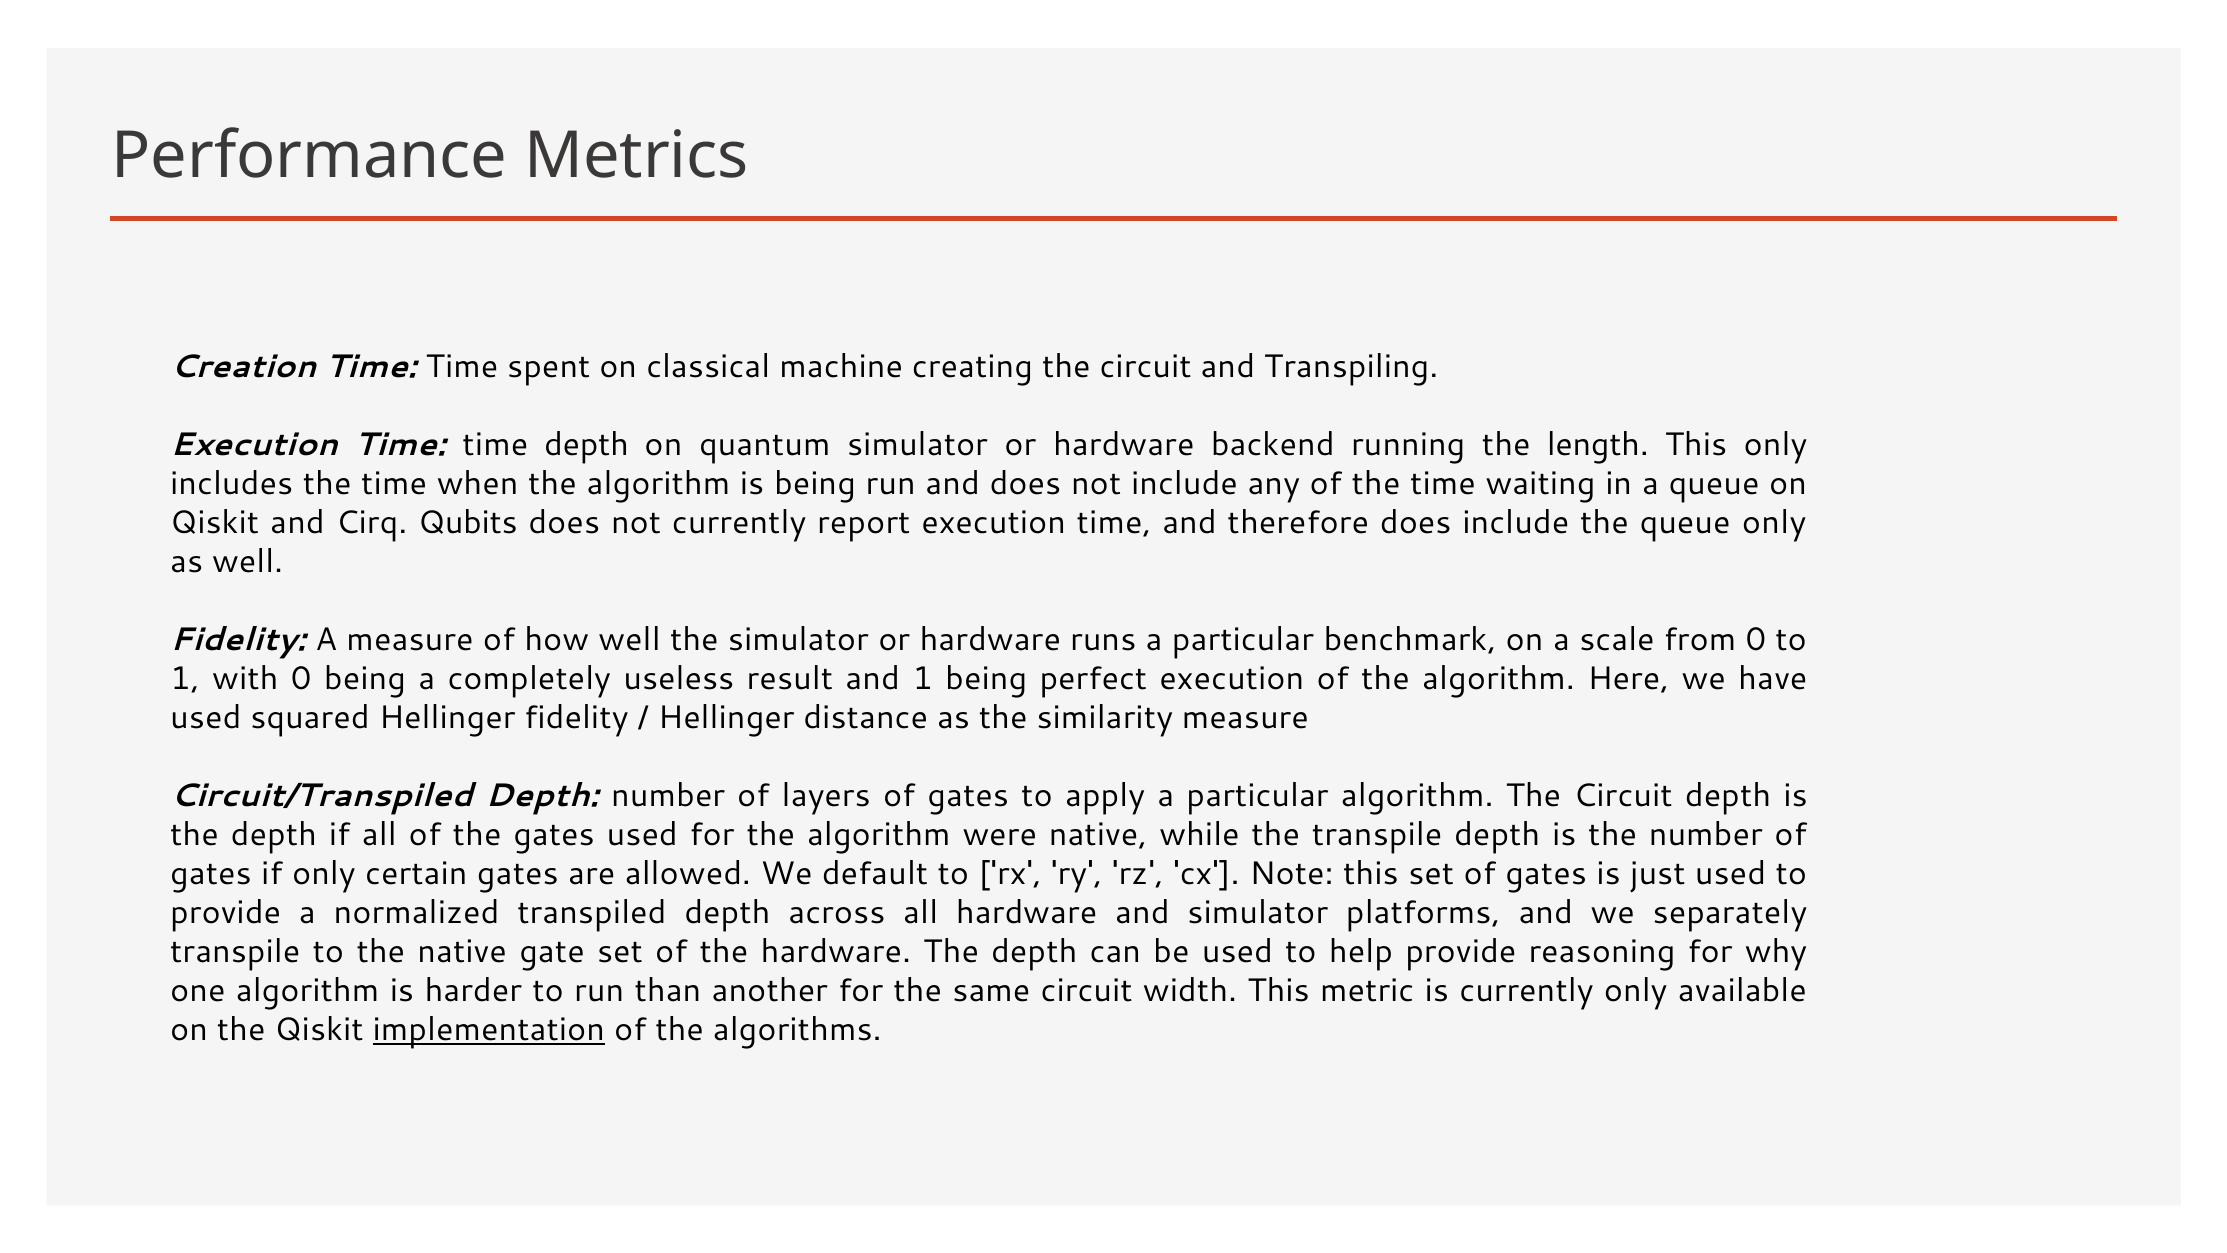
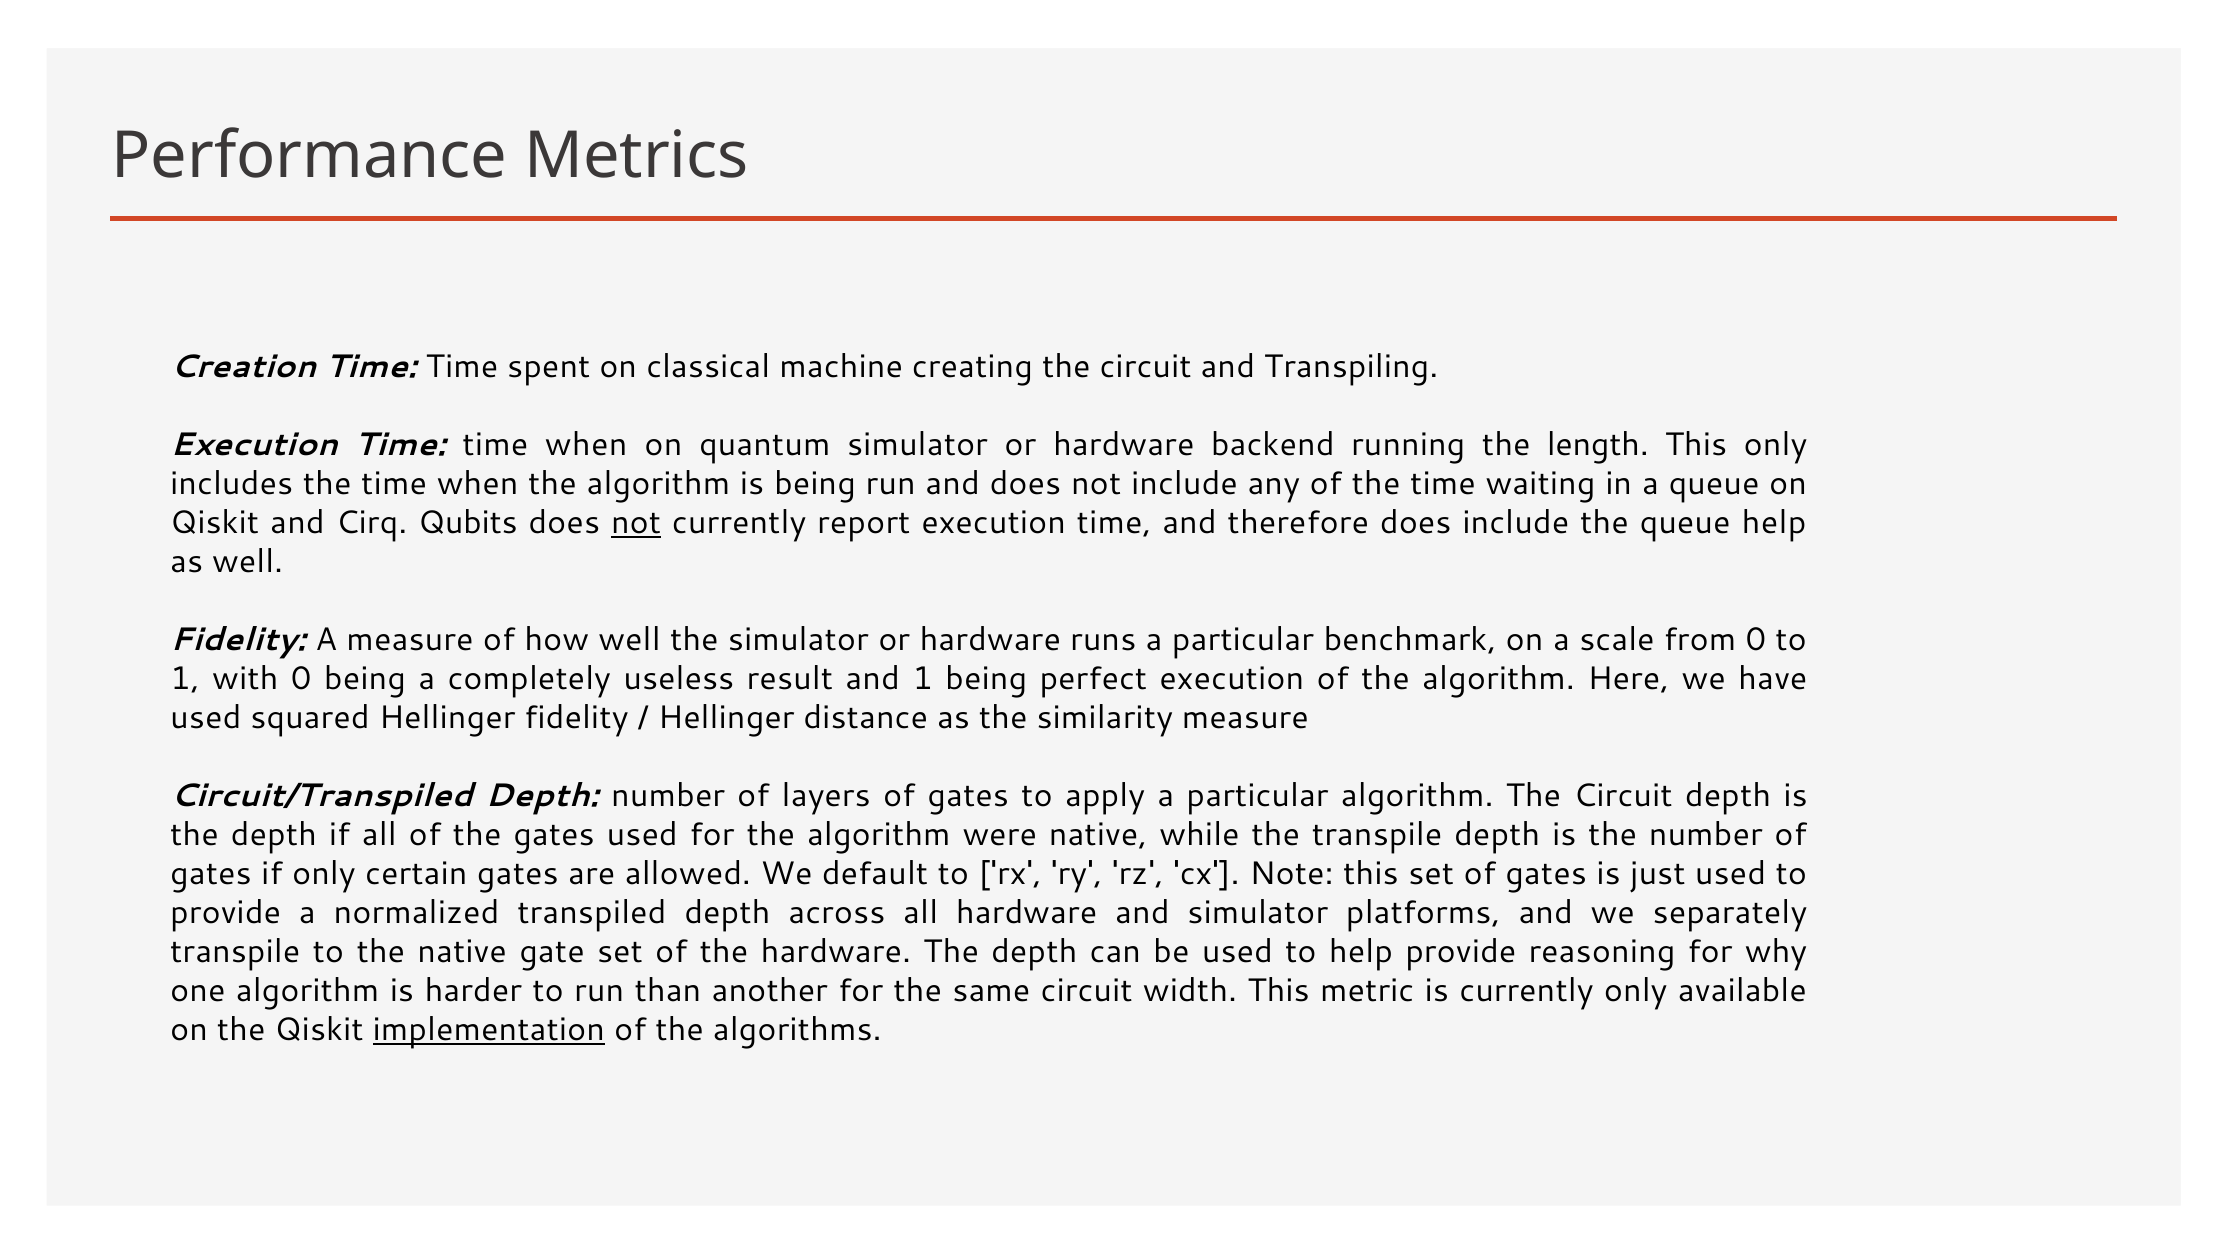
Time time depth: depth -> when (586, 445)
not underline: none -> present (636, 523)
queue only: only -> help (1774, 523)
